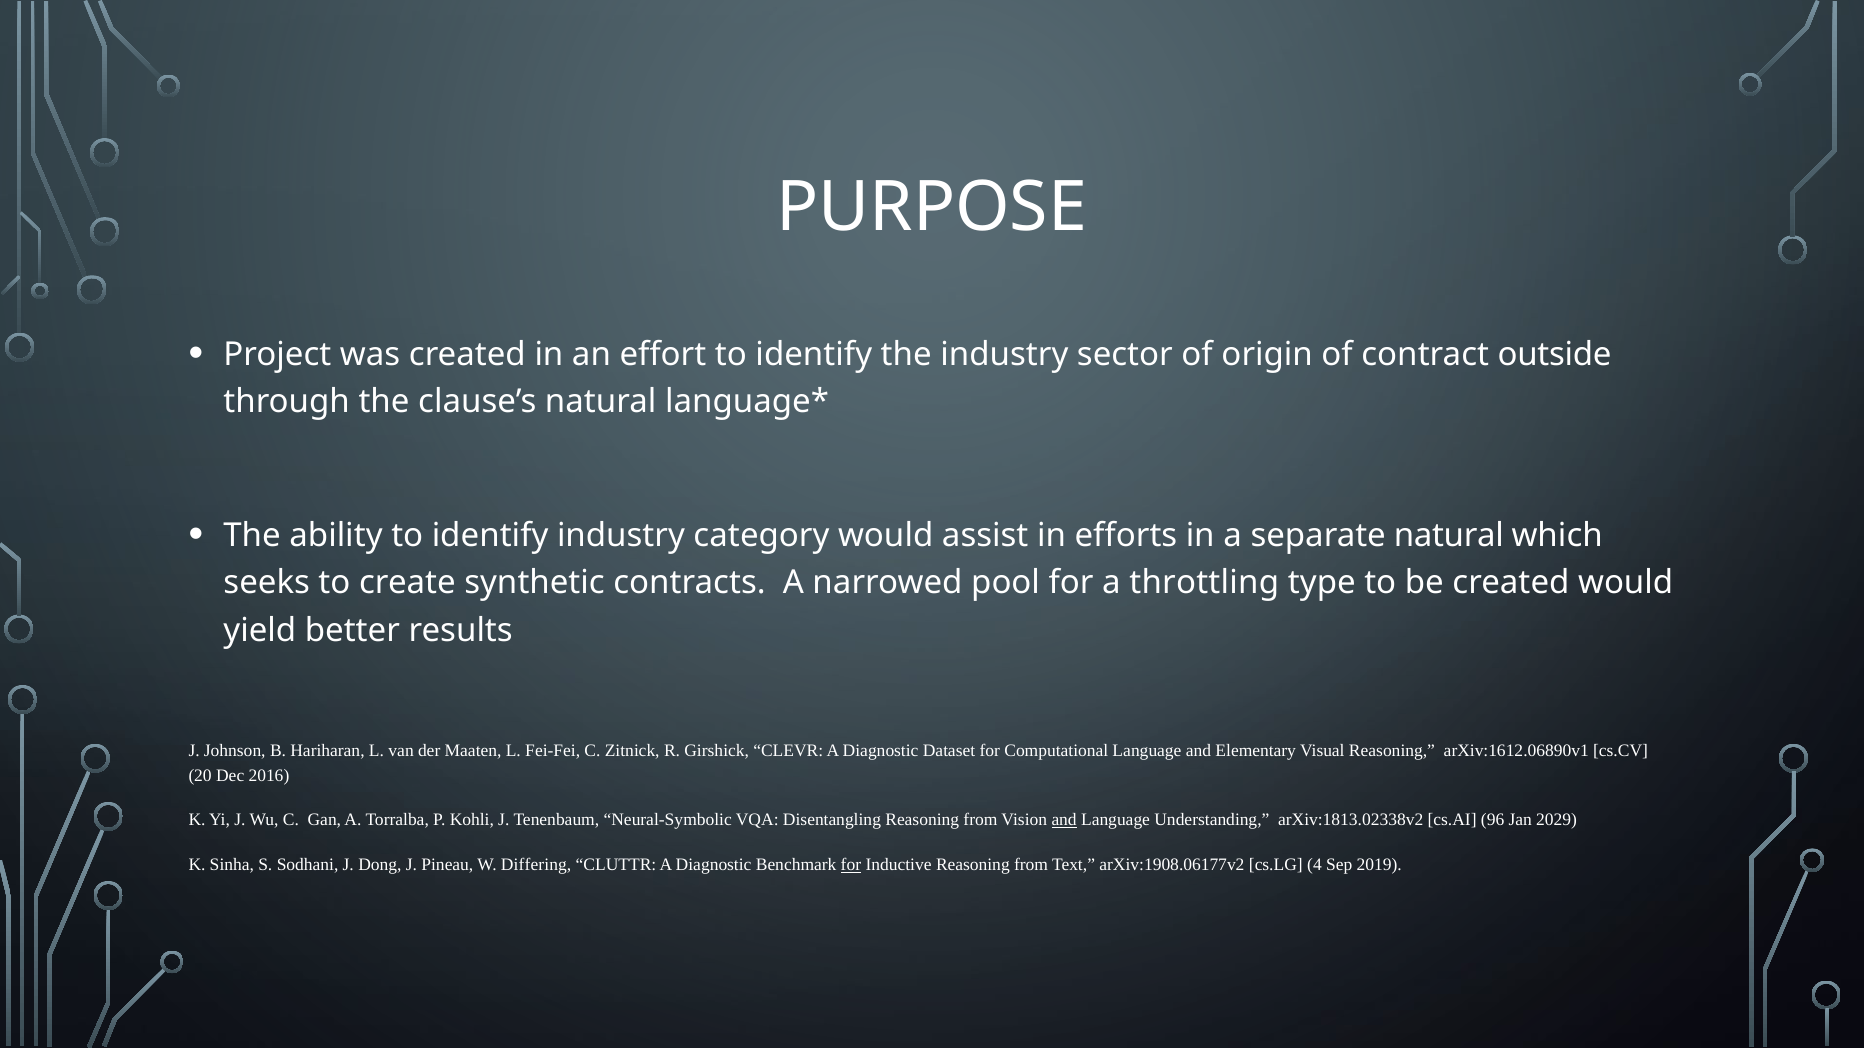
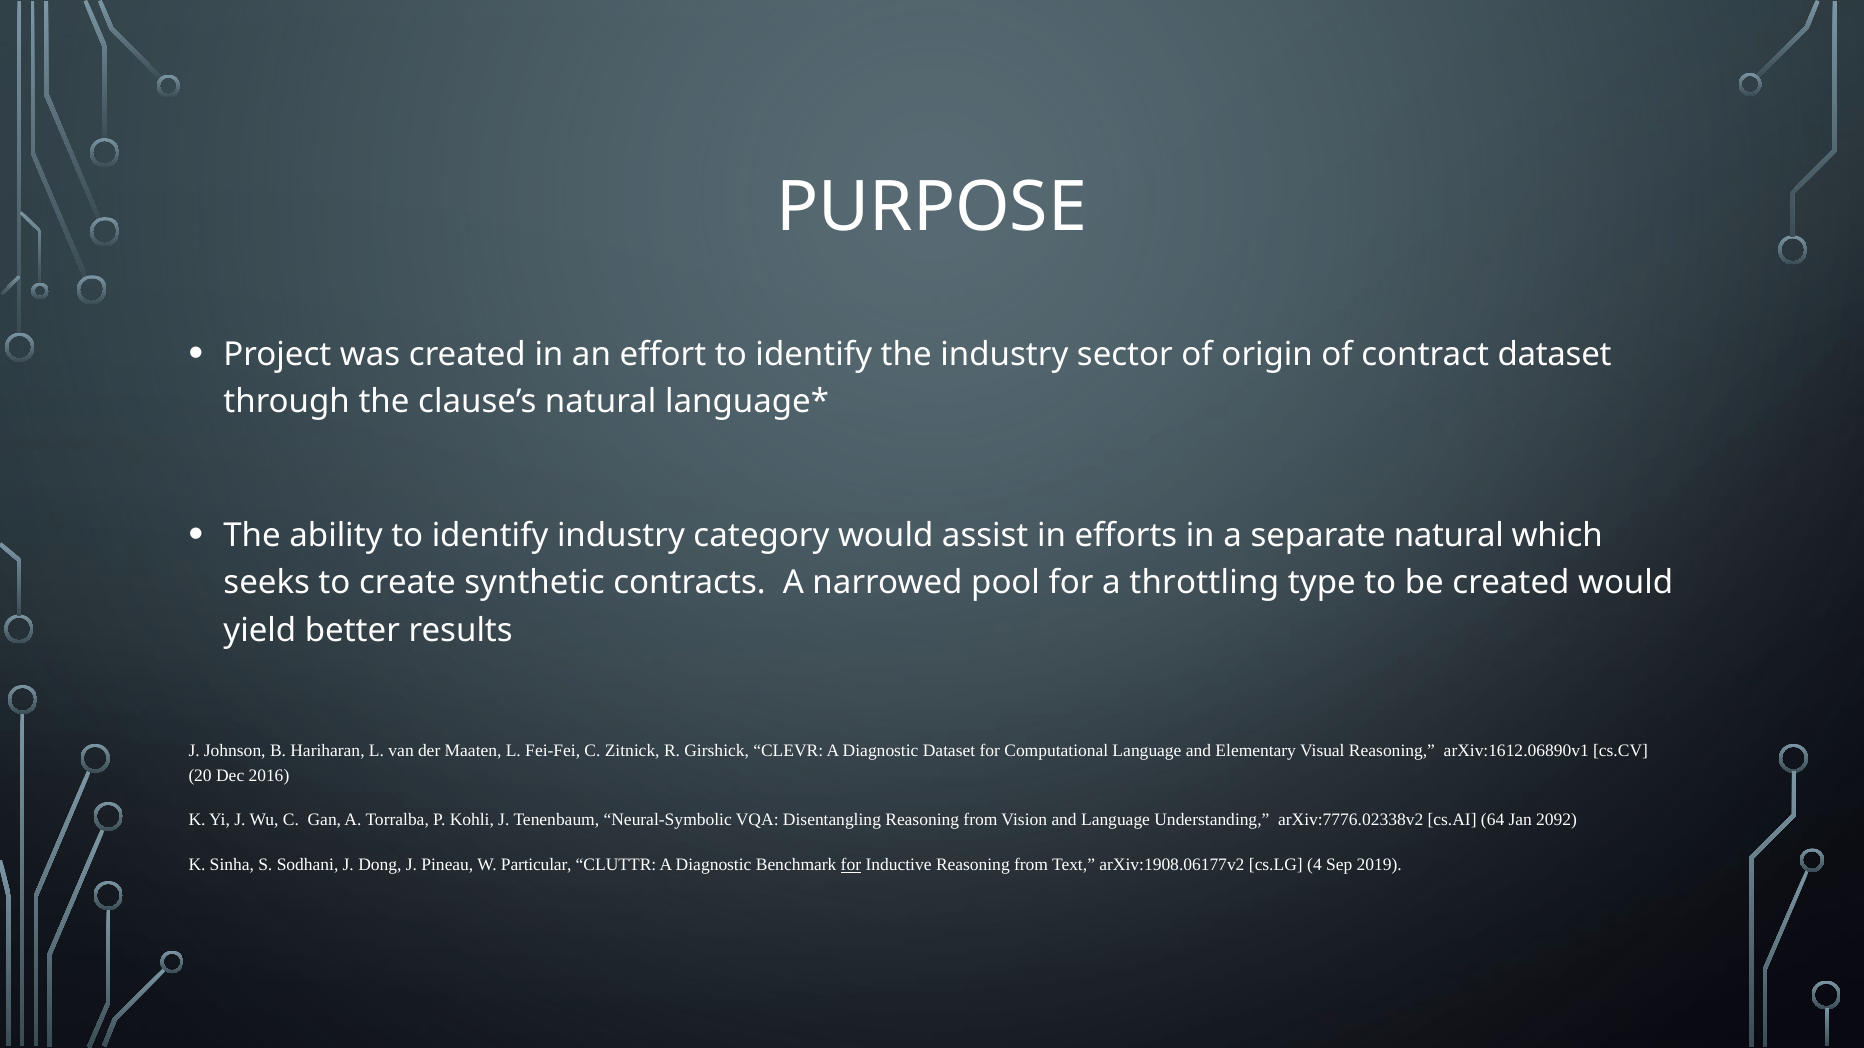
contract outside: outside -> dataset (1555, 354)
and underline: present -> none (1064, 821)
arXiv:1813.02338v2: arXiv:1813.02338v2 -> arXiv:7776.02338v2 (1351, 821)
96: 96 -> 64 (1493, 821)
2029: 2029 -> 2092 (1557, 821)
Differing: Differing -> Particular (536, 865)
